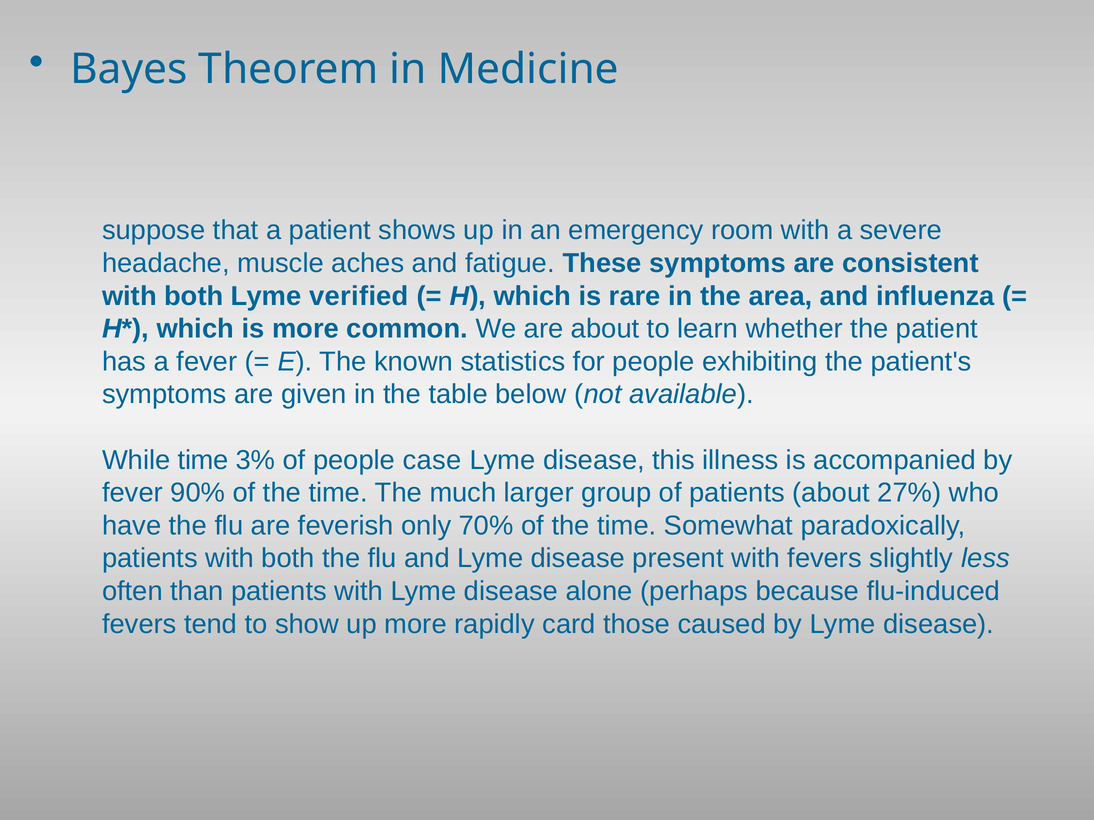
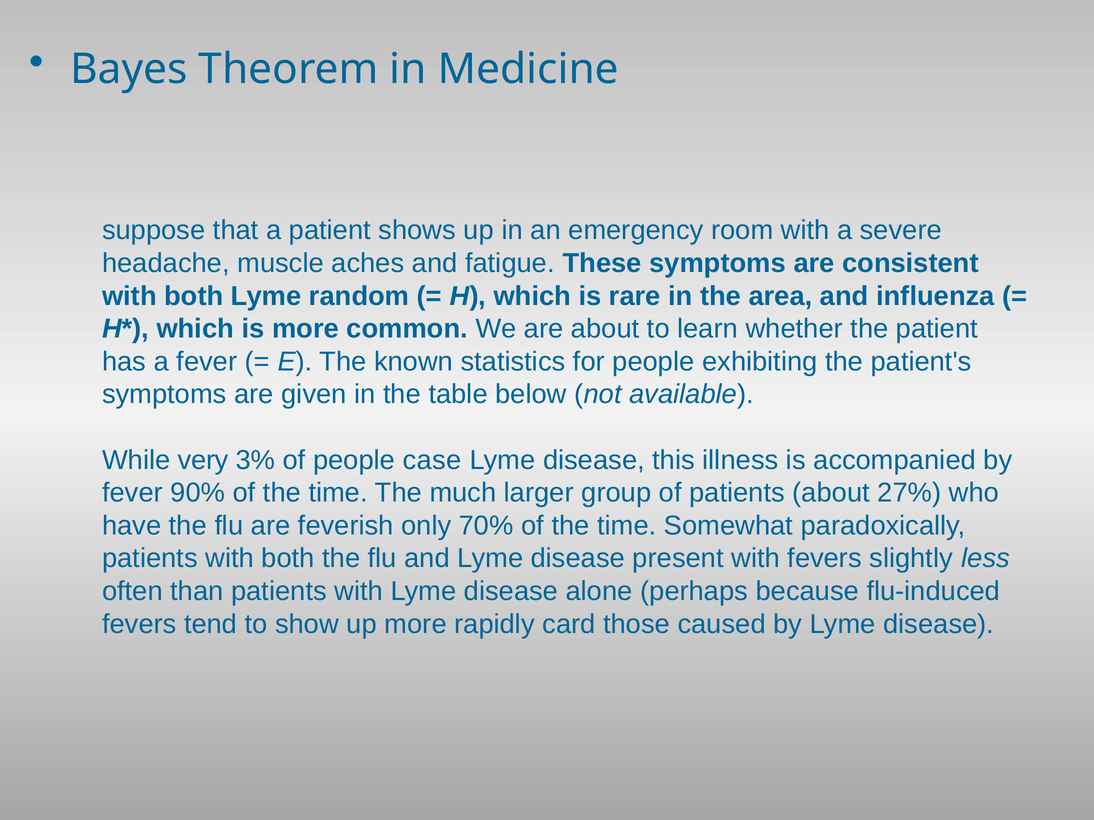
verified: verified -> random (359, 296)
While time: time -> very (203, 460)
